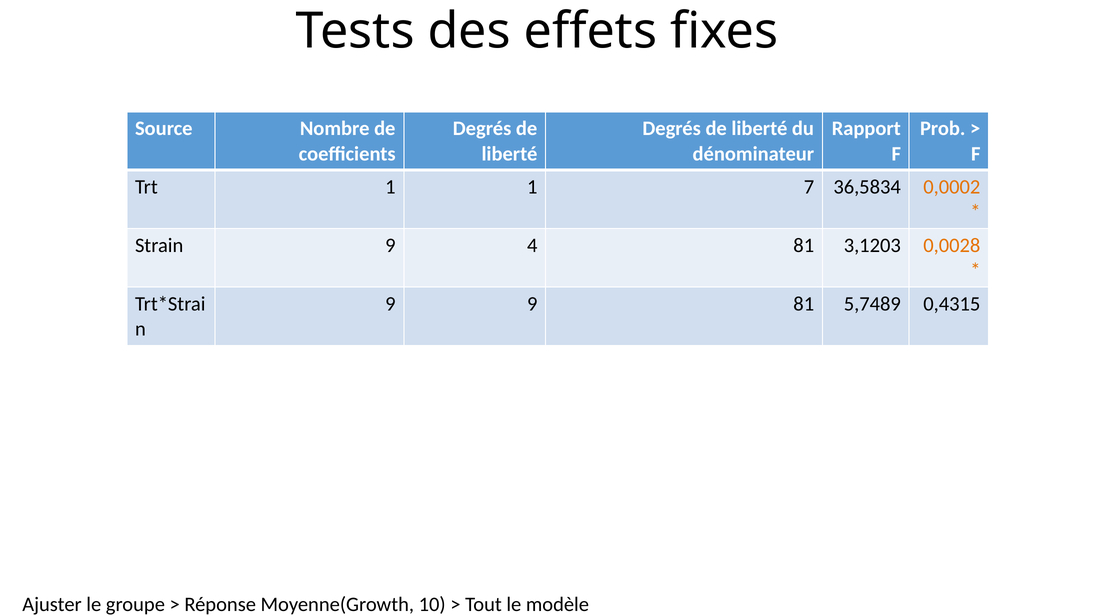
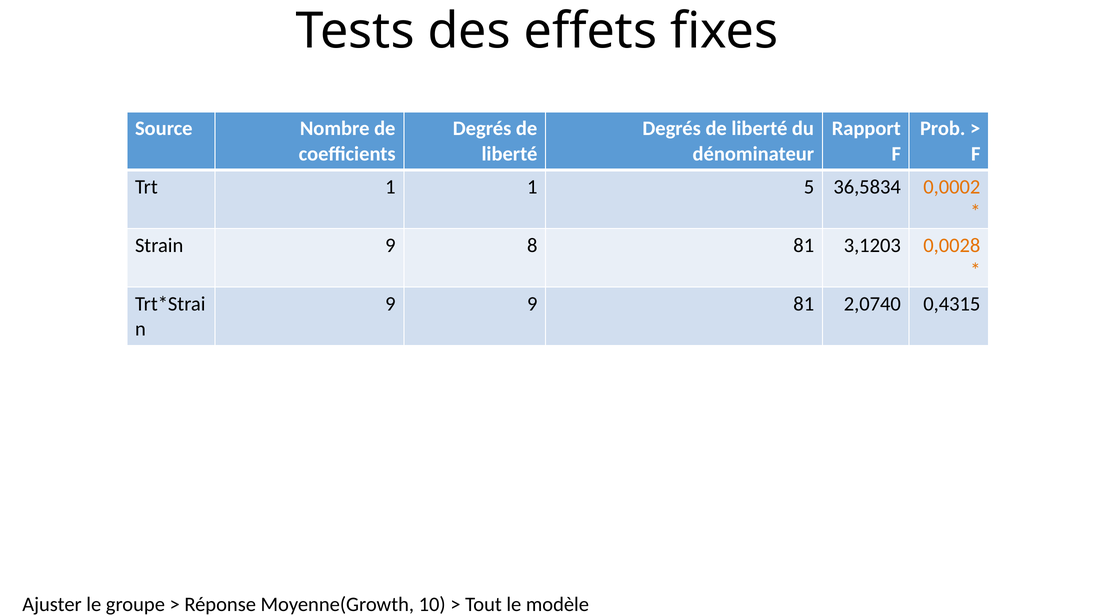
7: 7 -> 5 (809, 187)
4: 4 -> 8 (532, 245)
5,7489: 5,7489 -> 2,0740 (872, 304)
